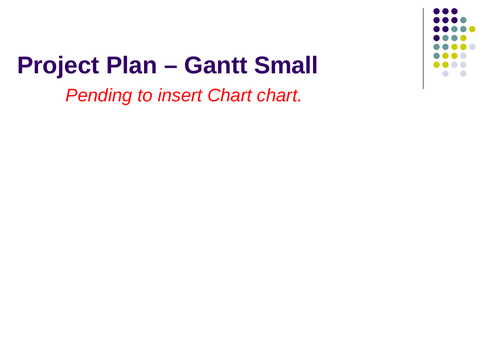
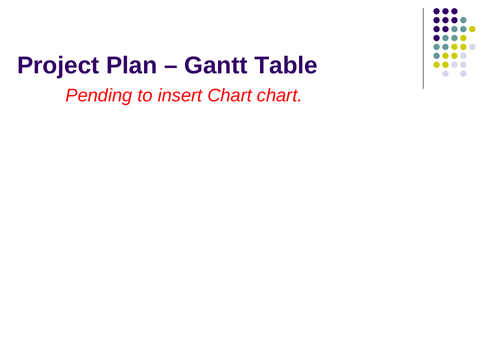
Small: Small -> Table (286, 66)
